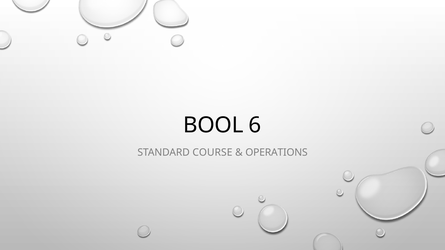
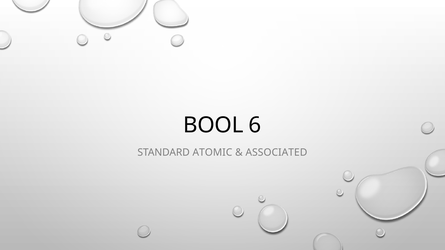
COURSE: COURSE -> ATOMIC (212, 153)
OPERATIONS: OPERATIONS -> ASSOCIATED (276, 153)
